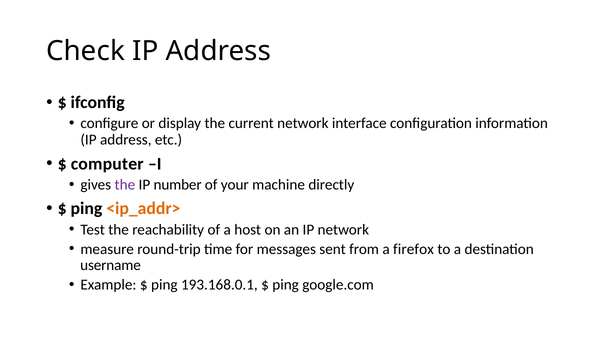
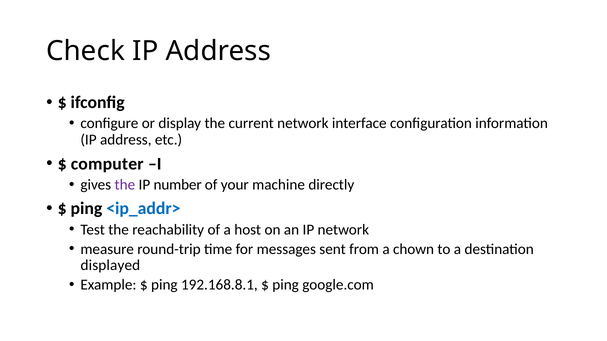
<ip_addr> colour: orange -> blue (143, 209)
firefox: firefox -> chown (414, 249)
username: username -> displayed (110, 266)
193.168.0.1: 193.168.0.1 -> 192.168.8.1 (219, 285)
